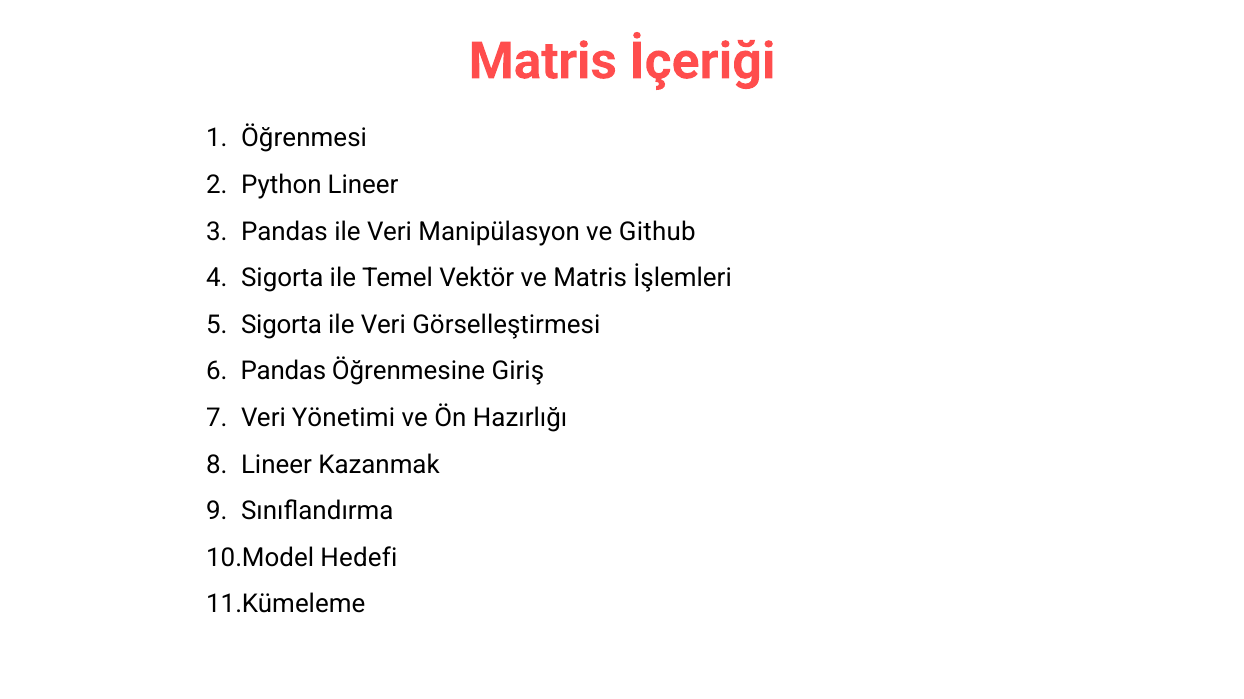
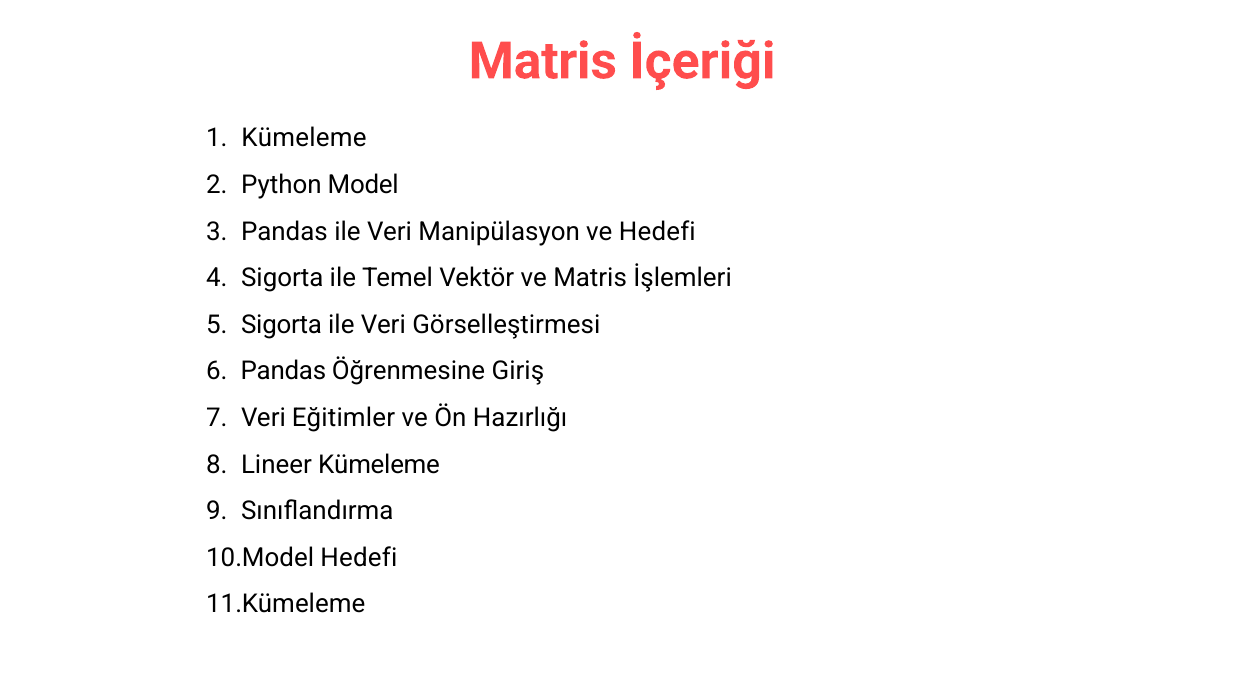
Öğrenmesi: Öğrenmesi -> Kümeleme (304, 138)
Python Lineer: Lineer -> Model (363, 185)
ve Github: Github -> Hedefi (657, 232)
Yönetimi: Yönetimi -> Eğitimler (343, 418)
Lineer Kazanmak: Kazanmak -> Kümeleme (379, 465)
